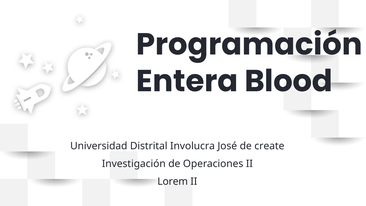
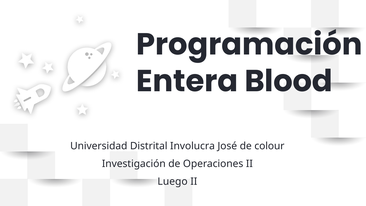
create: create -> colour (269, 146)
Lorem: Lorem -> Luego (173, 181)
